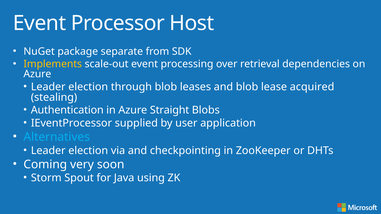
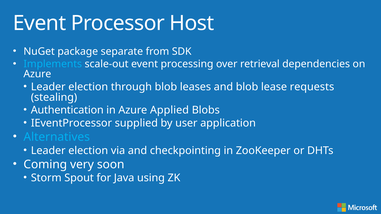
Implements colour: yellow -> light blue (53, 64)
acquired: acquired -> requests (312, 87)
Straight: Straight -> Applied (169, 110)
